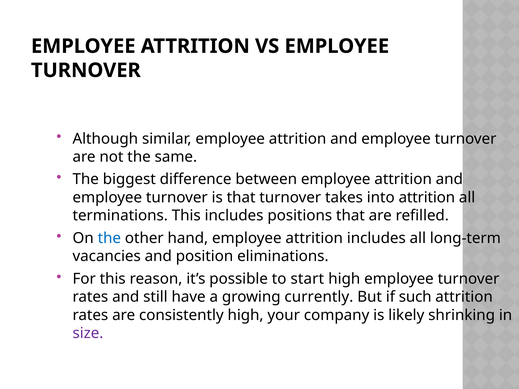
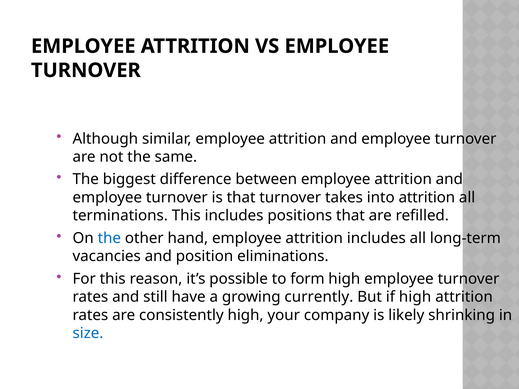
start: start -> form (307, 279)
if such: such -> high (415, 297)
size colour: purple -> blue (88, 333)
